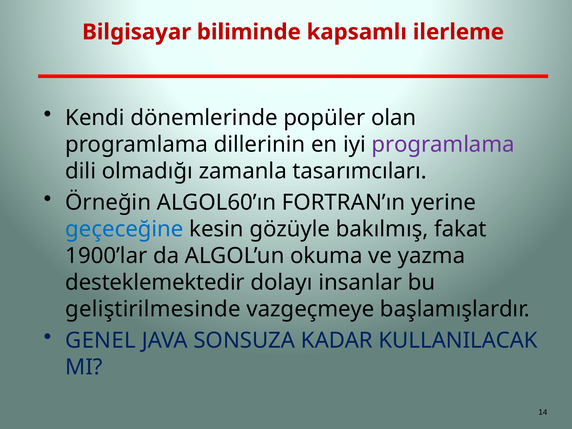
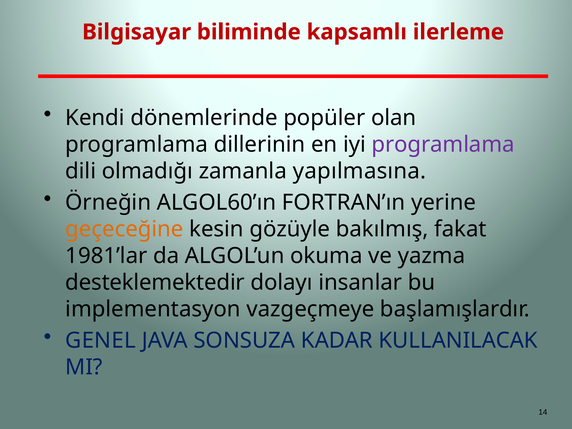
tasarımcıları: tasarımcıları -> yapılmasına (360, 171)
geçeceğine colour: blue -> orange (124, 229)
1900’lar: 1900’lar -> 1981’lar (106, 256)
geliştirilmesinde: geliştirilmesinde -> implementasyon (153, 309)
